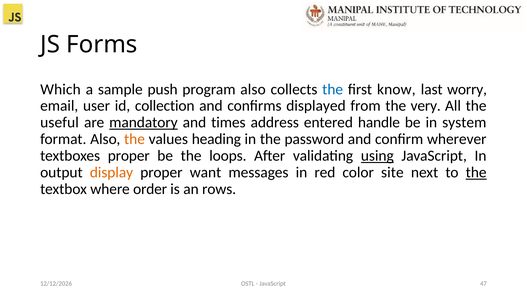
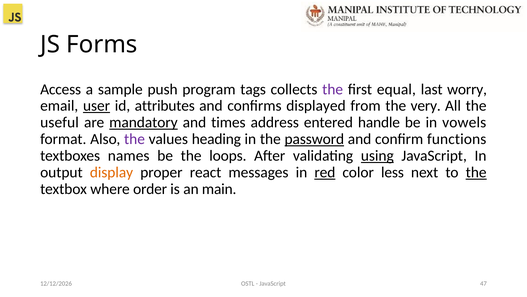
Which: Which -> Access (61, 89)
program also: also -> tags (253, 89)
the colour: blue -> purple (333, 89)
know: know -> equal (396, 89)
user underline: none -> present (97, 106)
collection: collection -> attributes (165, 106)
system: system -> vowels (464, 122)
the colour: orange -> purple (134, 139)
password underline: none -> present (314, 139)
wherever: wherever -> functions (457, 139)
textboxes proper: proper -> names (129, 156)
want: want -> react (206, 172)
red underline: none -> present (325, 172)
site: site -> less (392, 172)
rows: rows -> main (219, 189)
